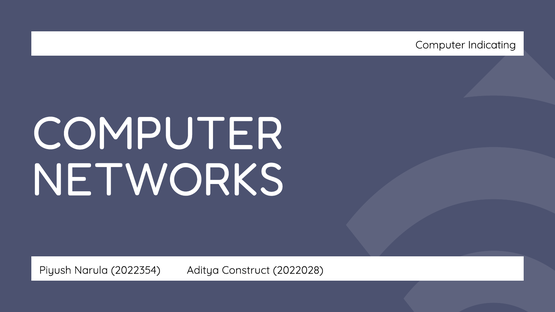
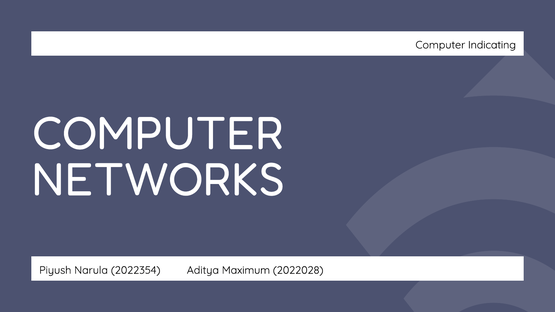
Construct: Construct -> Maximum (246, 270)
